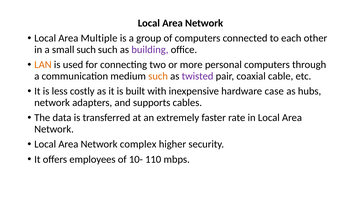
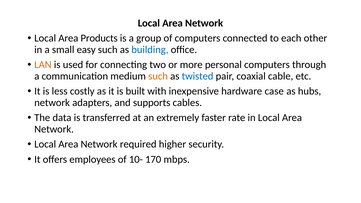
Multiple: Multiple -> Products (99, 38)
small such: such -> easy (86, 50)
building colour: purple -> blue (150, 50)
twisted colour: purple -> blue (198, 76)
complex: complex -> required (138, 144)
110: 110 -> 170 (153, 159)
